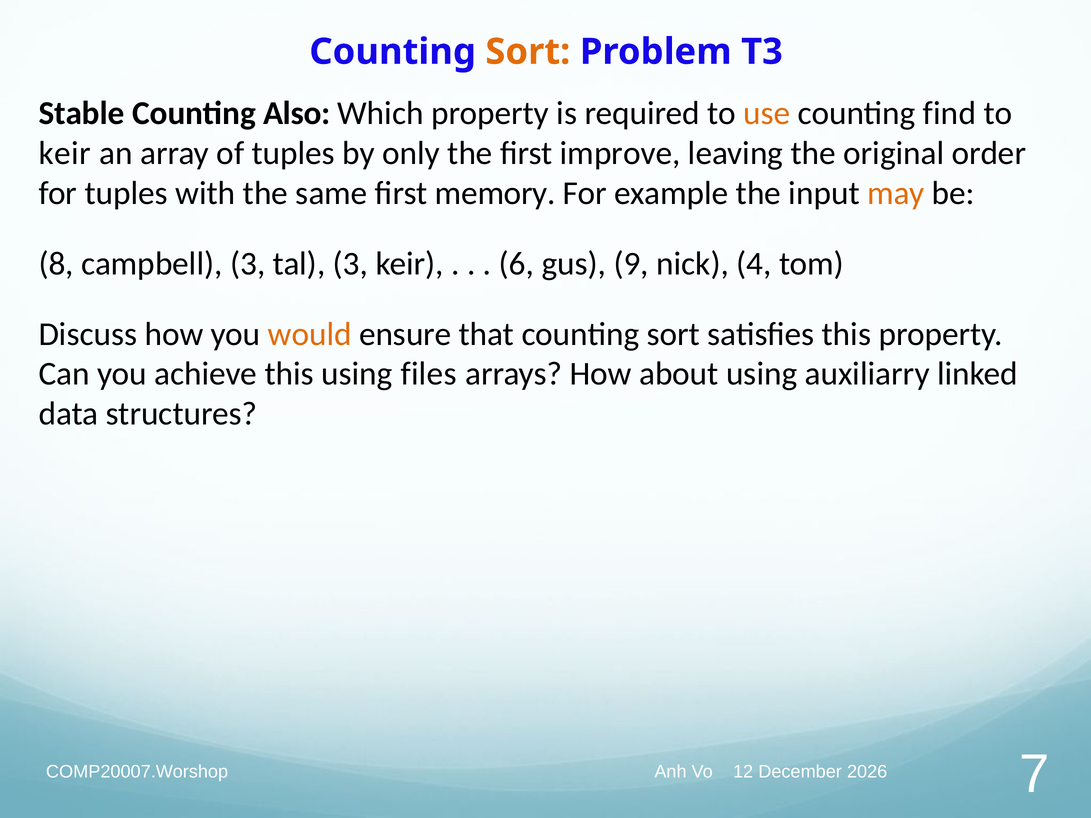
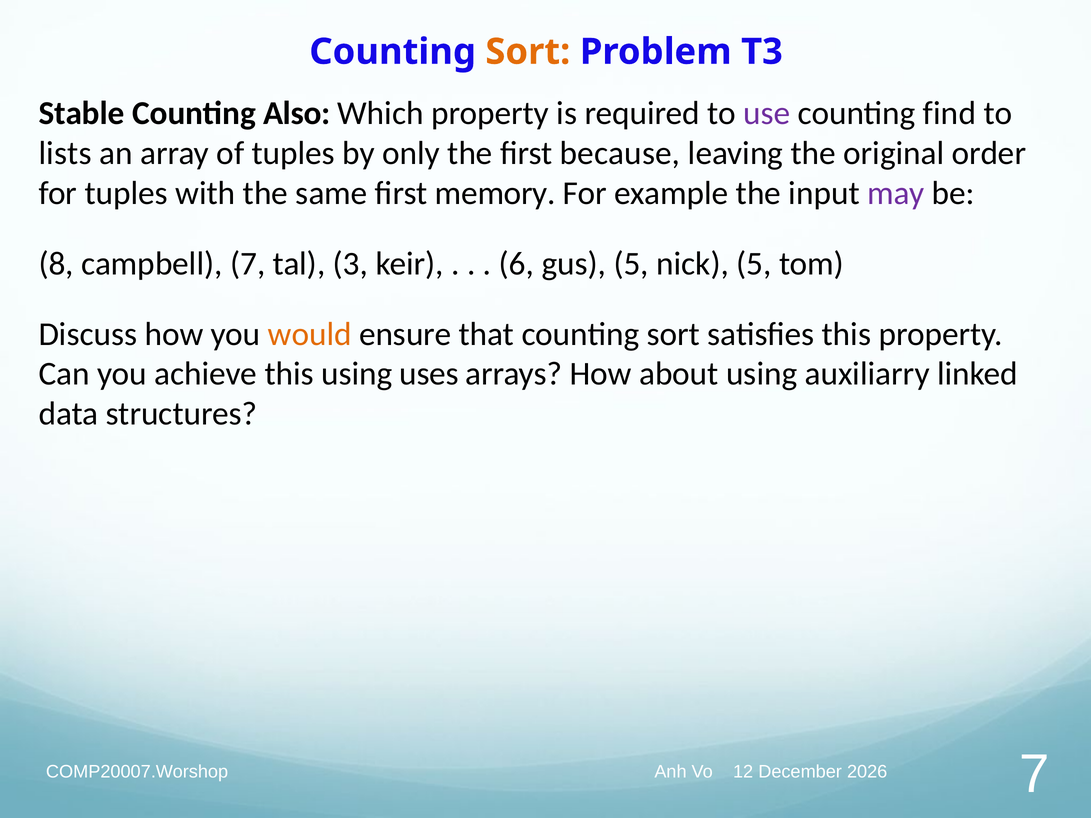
use colour: orange -> purple (767, 114)
keir: keir -> lists (65, 154)
improve: improve -> because (620, 154)
may colour: orange -> purple (896, 193)
campbell 3: 3 -> 7 (248, 264)
gus 9: 9 -> 5 (631, 264)
nick 4: 4 -> 5 (754, 264)
files: files -> uses (429, 374)
